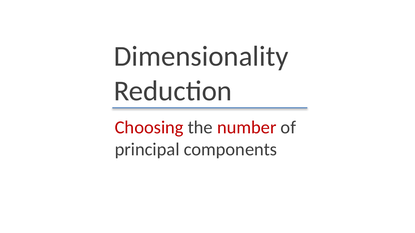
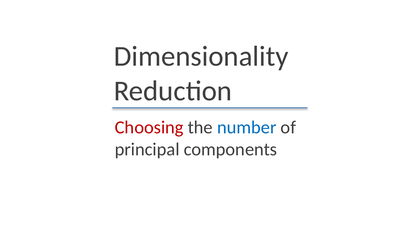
number colour: red -> blue (247, 128)
